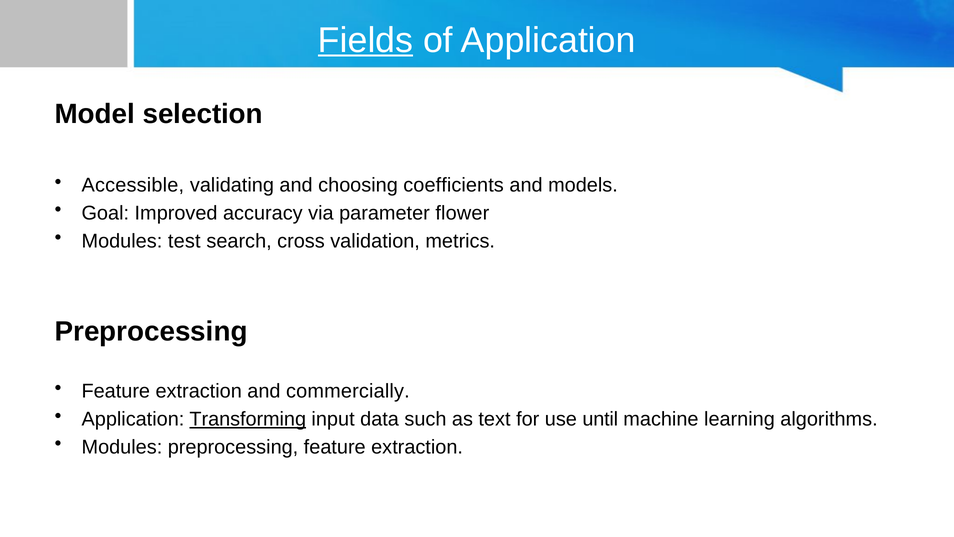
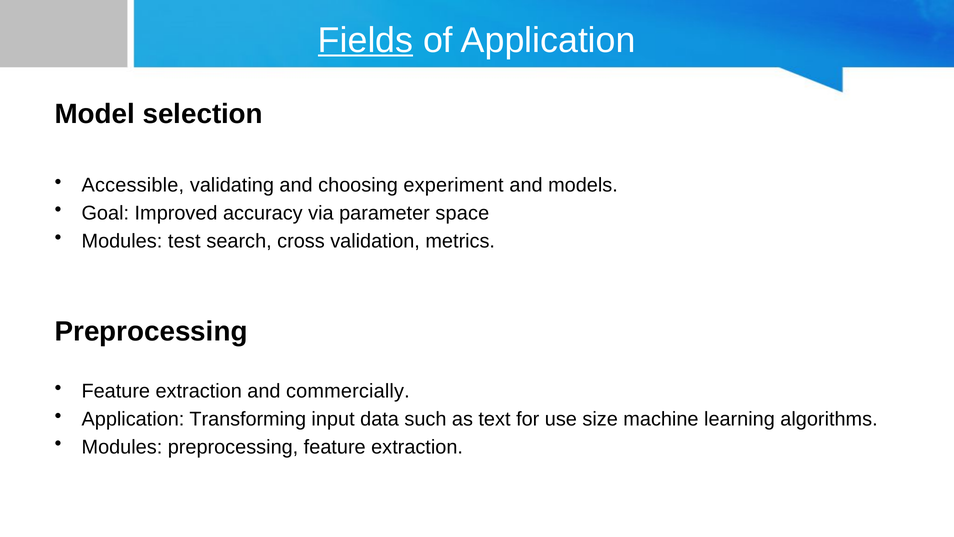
coefficients: coefficients -> experiment (454, 185)
flower: flower -> space (462, 213)
Transforming underline: present -> none (248, 419)
until: until -> size (600, 419)
